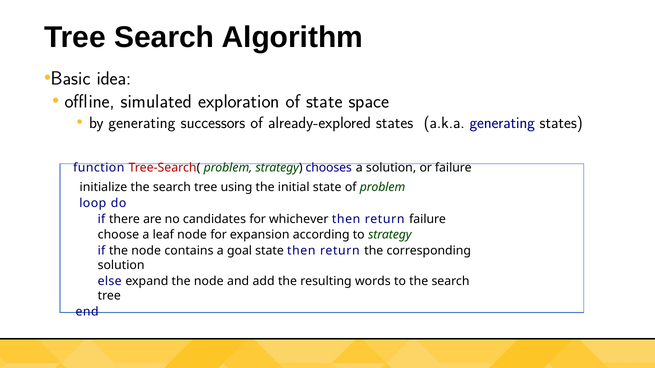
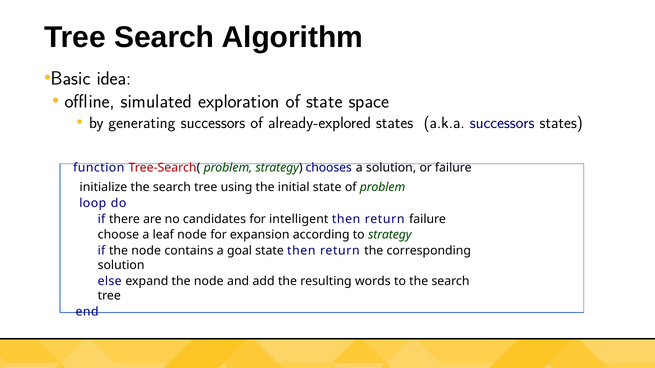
a.k.a generating: generating -> successors (502, 123)
whichever: whichever -> intelligent (299, 219)
